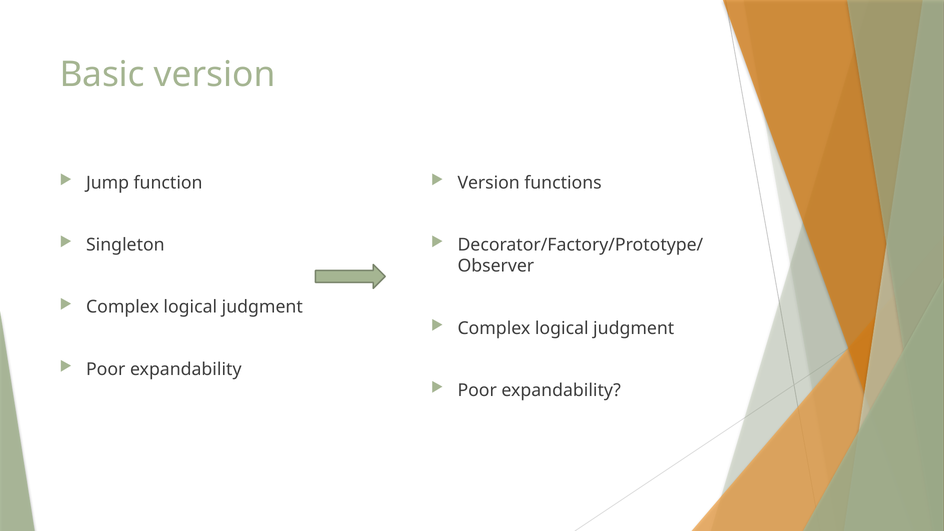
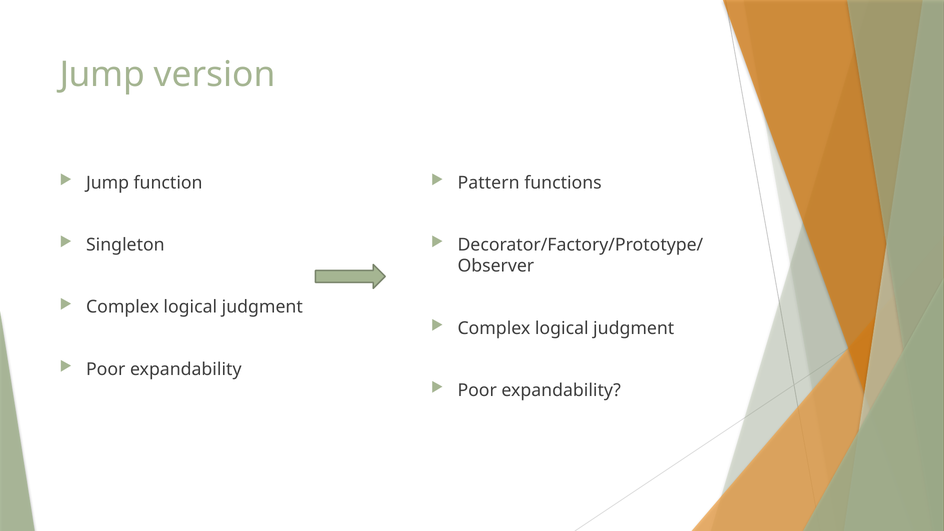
Basic: Basic -> Jump (102, 74)
Version: Version -> Pattern (489, 183)
